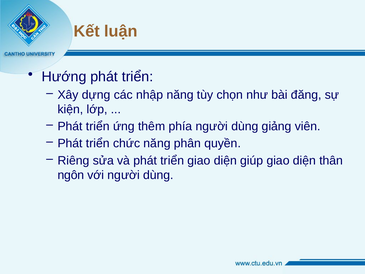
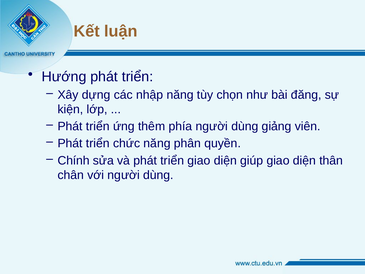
Riêng: Riêng -> Chính (74, 160)
ngôn: ngôn -> chân (71, 175)
